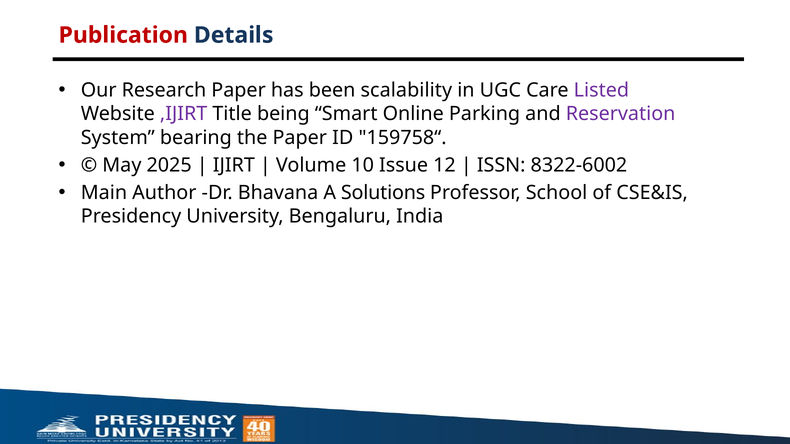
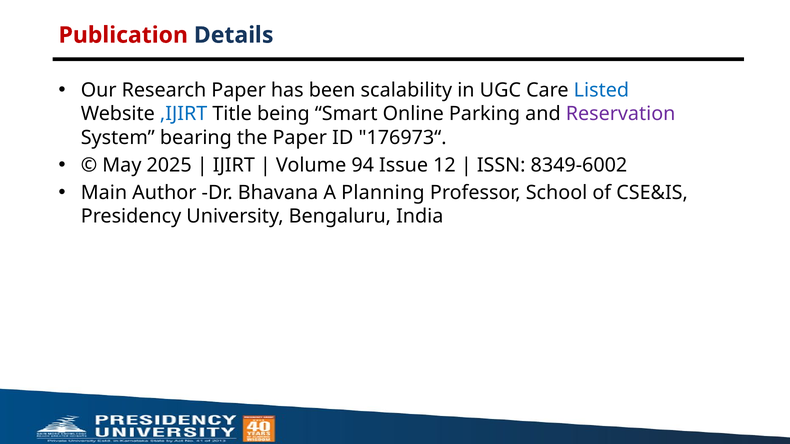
Listed colour: purple -> blue (601, 90)
,IJIRT colour: purple -> blue (184, 114)
159758“: 159758“ -> 176973“ (403, 138)
10: 10 -> 94 (363, 165)
8322-6002: 8322-6002 -> 8349-6002 (579, 165)
Solutions: Solutions -> Planning (383, 193)
